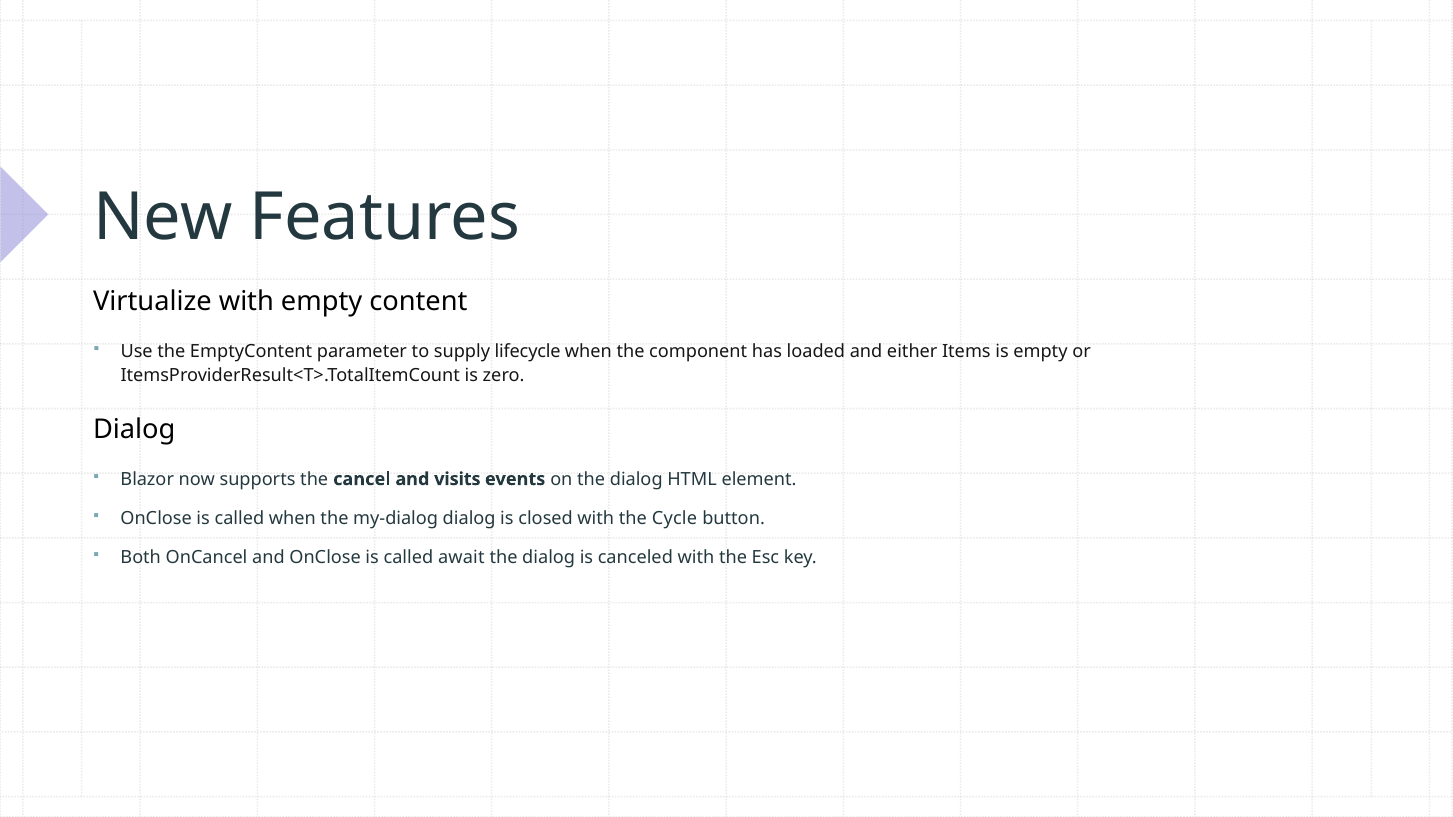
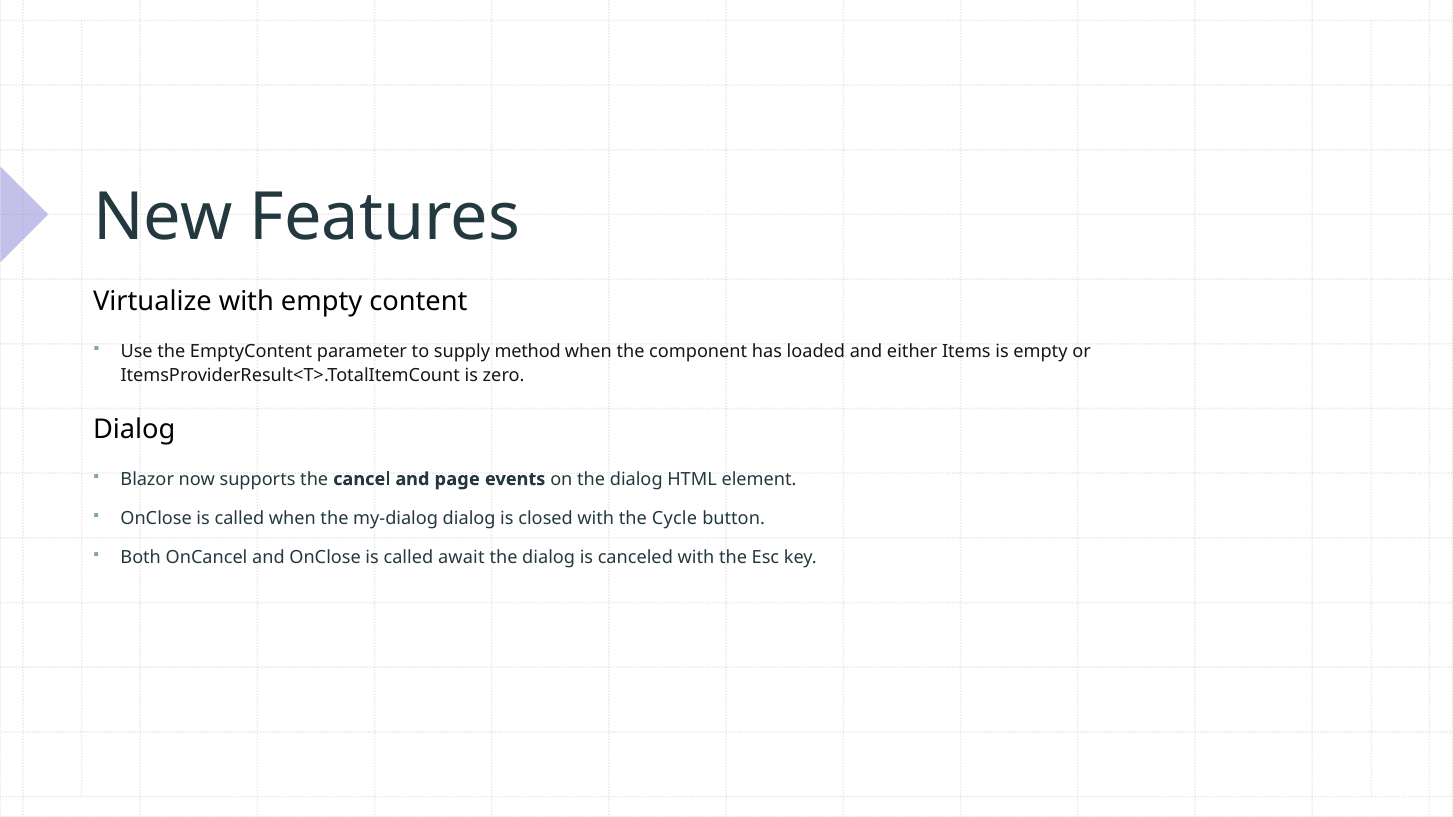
lifecycle: lifecycle -> method (528, 351)
visits: visits -> page (457, 479)
